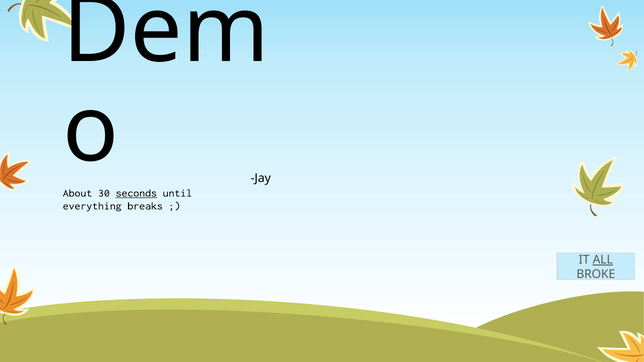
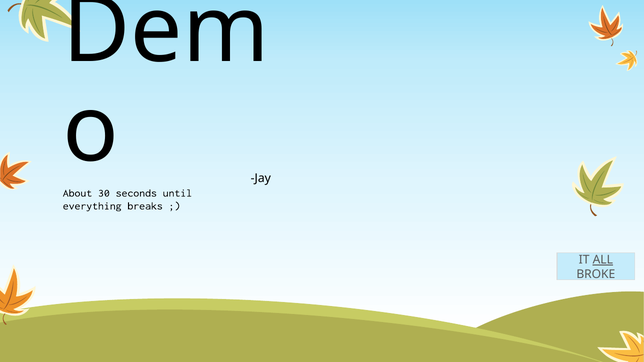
seconds underline: present -> none (136, 193)
